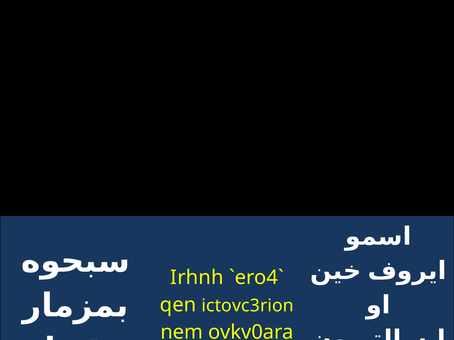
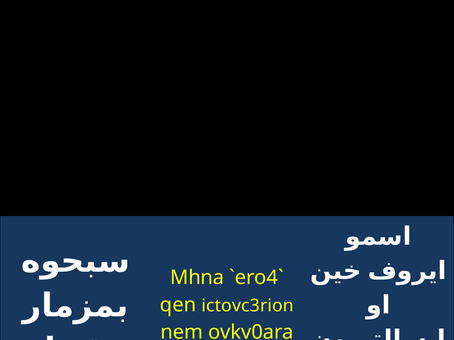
Irhnh: Irhnh -> Mhna (197, 278)
